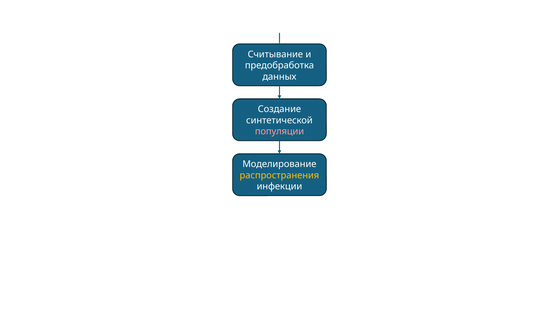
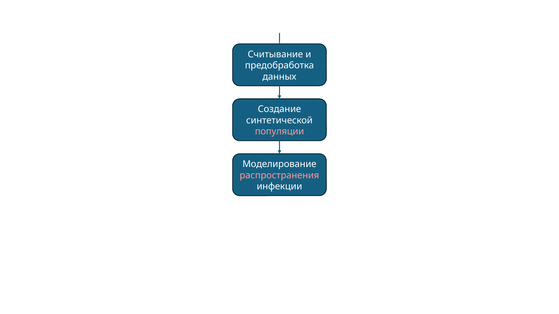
распространения colour: yellow -> pink (279, 176)
